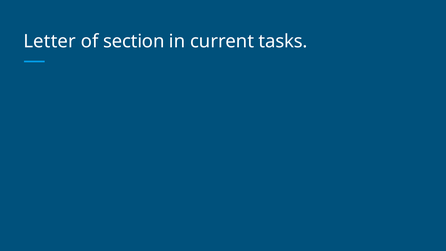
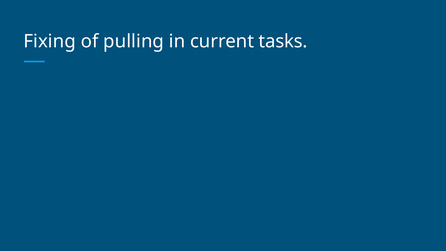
Letter: Letter -> Fixing (50, 41)
section: section -> pulling (134, 41)
